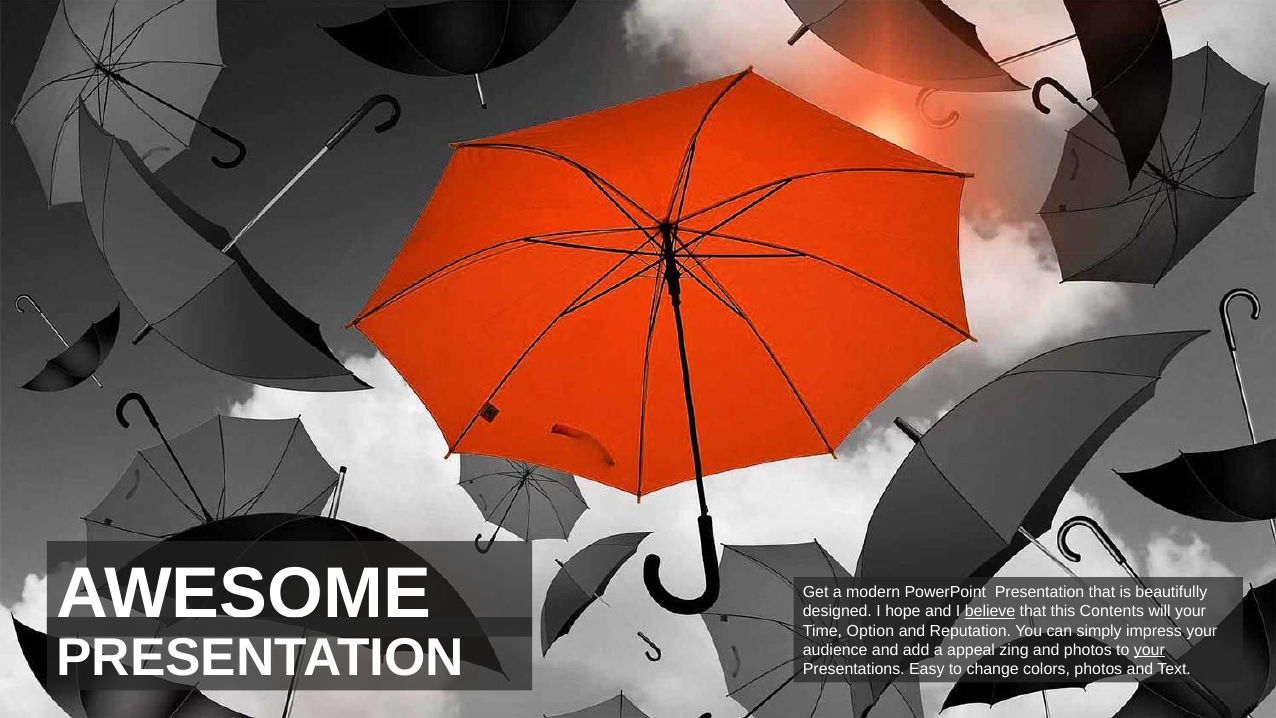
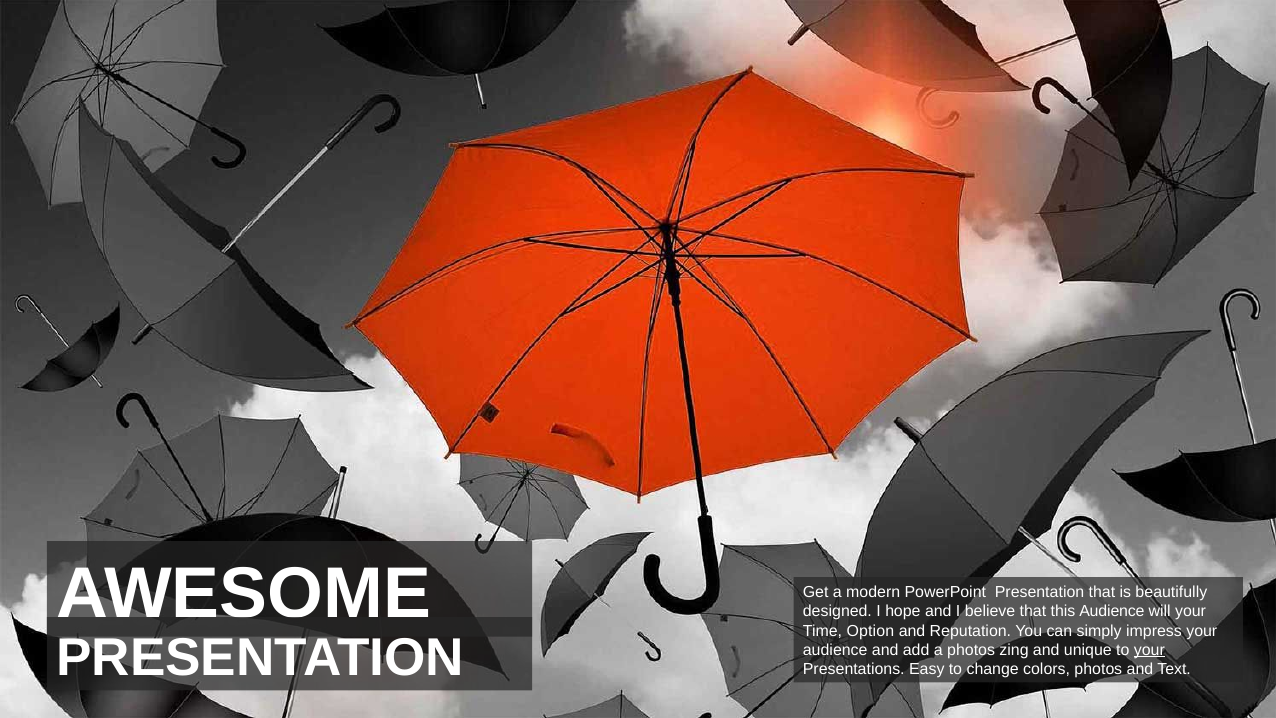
believe underline: present -> none (990, 612)
this Contents: Contents -> Audience (1112, 612)
a appeal: appeal -> photos (971, 650)
and photos: photos -> unique (1088, 650)
